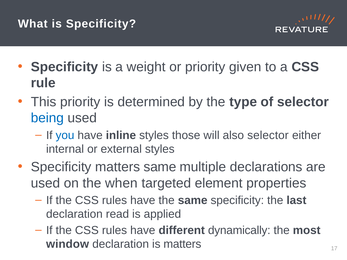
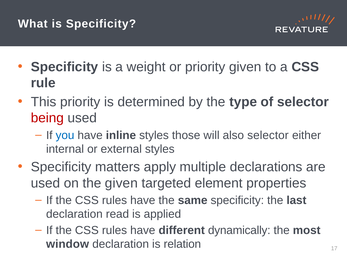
being colour: blue -> red (47, 118)
matters same: same -> apply (160, 167)
the when: when -> given (121, 183)
is matters: matters -> relation (182, 244)
